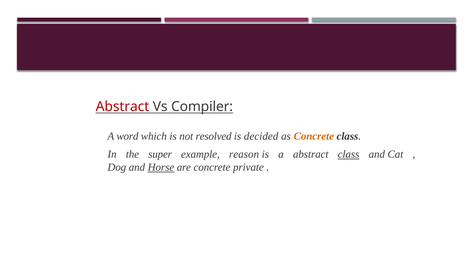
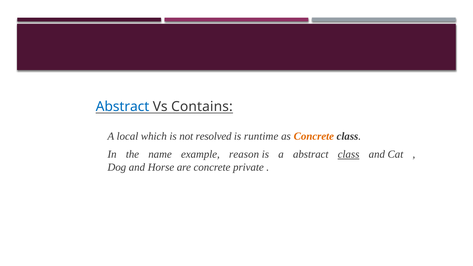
Abstract colour: red -> blue (122, 107)
Compiler: Compiler -> Contains (202, 107)
word: word -> local (127, 136)
decided: decided -> runtime (261, 136)
super: super -> name (160, 154)
Horse underline: present -> none (161, 167)
